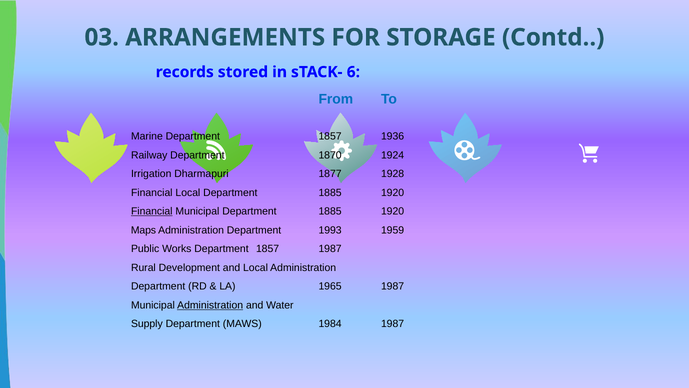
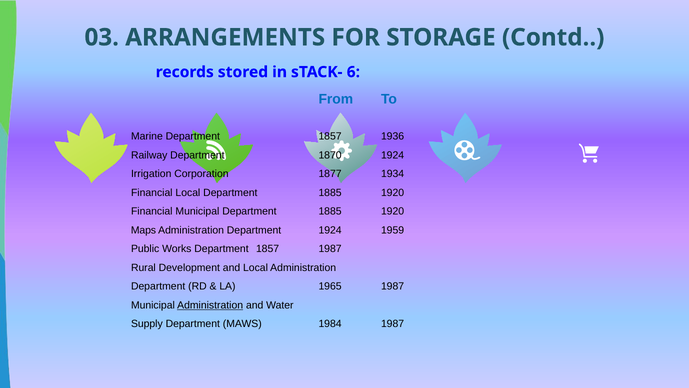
Dharmapuri: Dharmapuri -> Corporation (201, 174)
1928: 1928 -> 1934 (393, 174)
Financial underline: present -> none (152, 211)
Department 1993: 1993 -> 1924 (330, 230)
